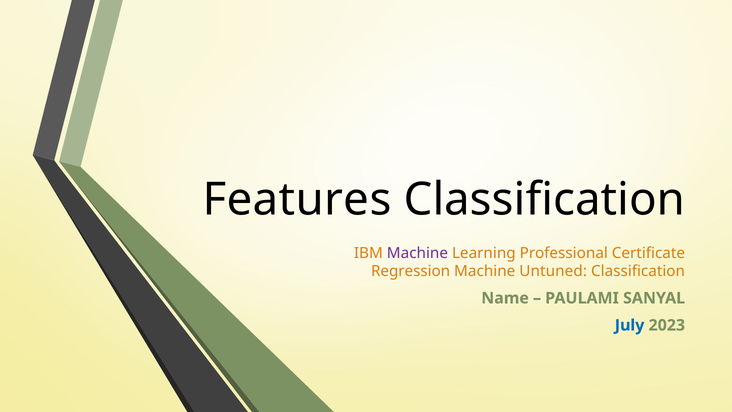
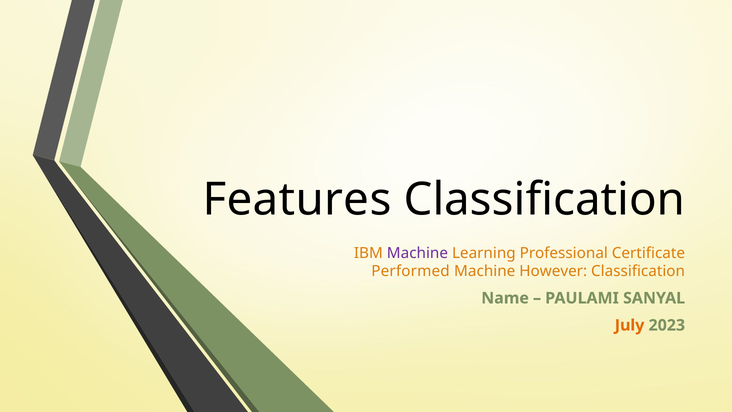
Regression: Regression -> Performed (410, 271)
Untuned: Untuned -> However (553, 271)
July colour: blue -> orange (630, 325)
